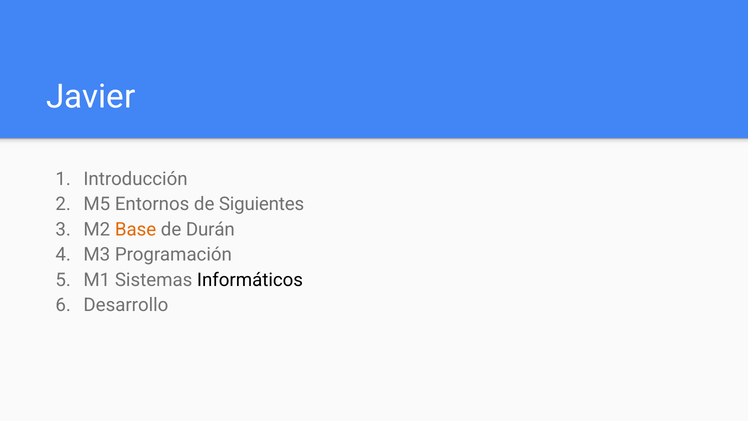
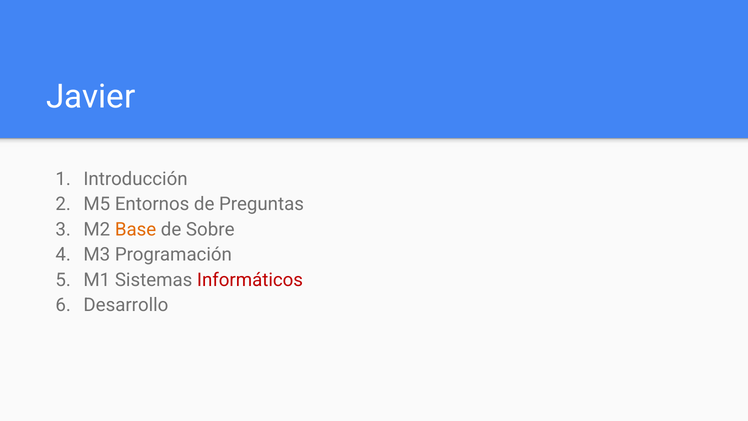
Siguientes: Siguientes -> Preguntas (261, 204)
Durán: Durán -> Sobre (210, 229)
Informáticos colour: black -> red (250, 280)
